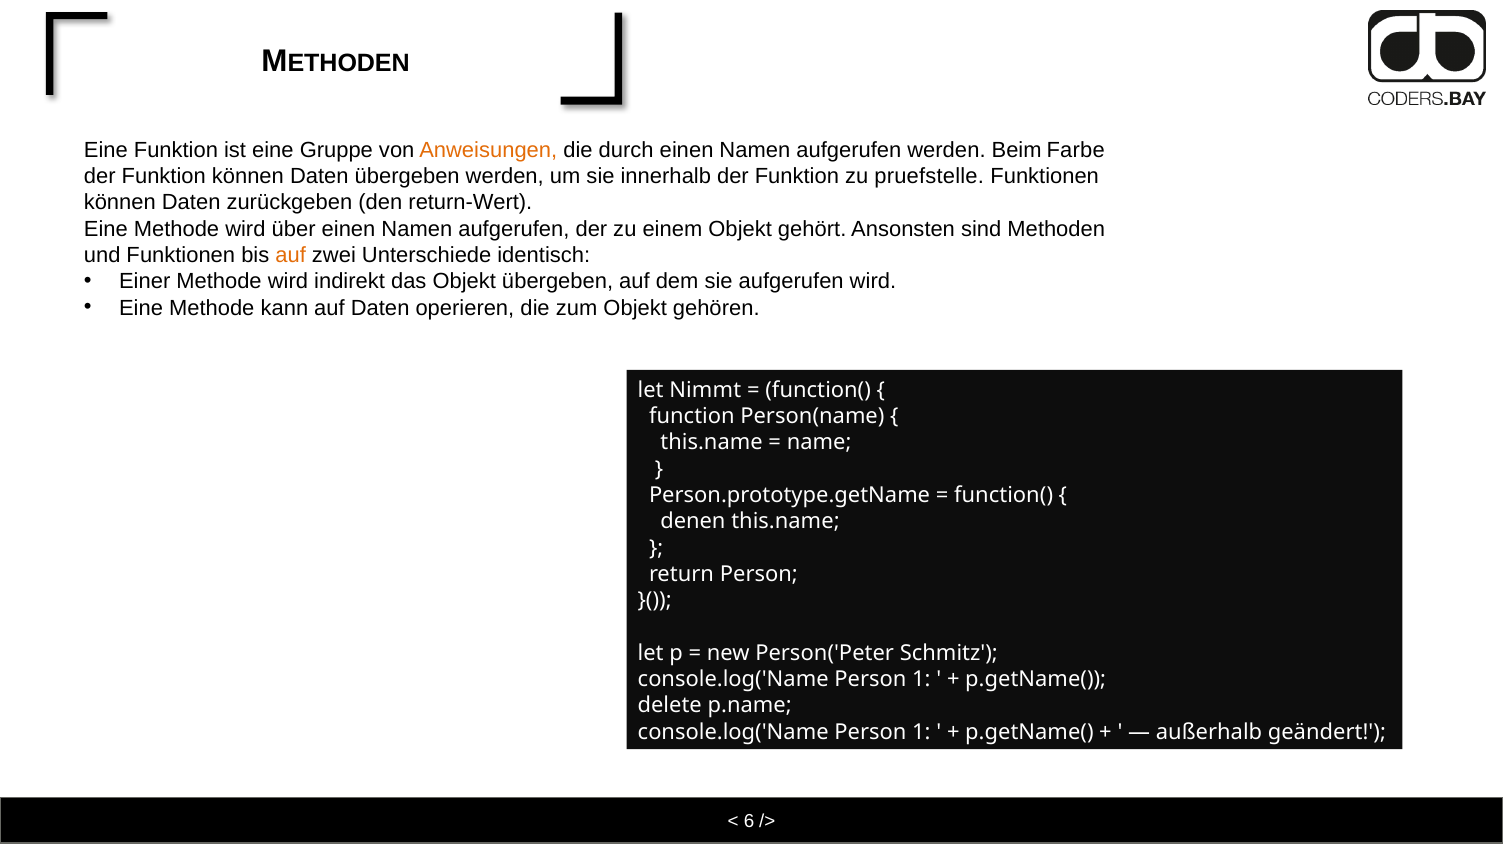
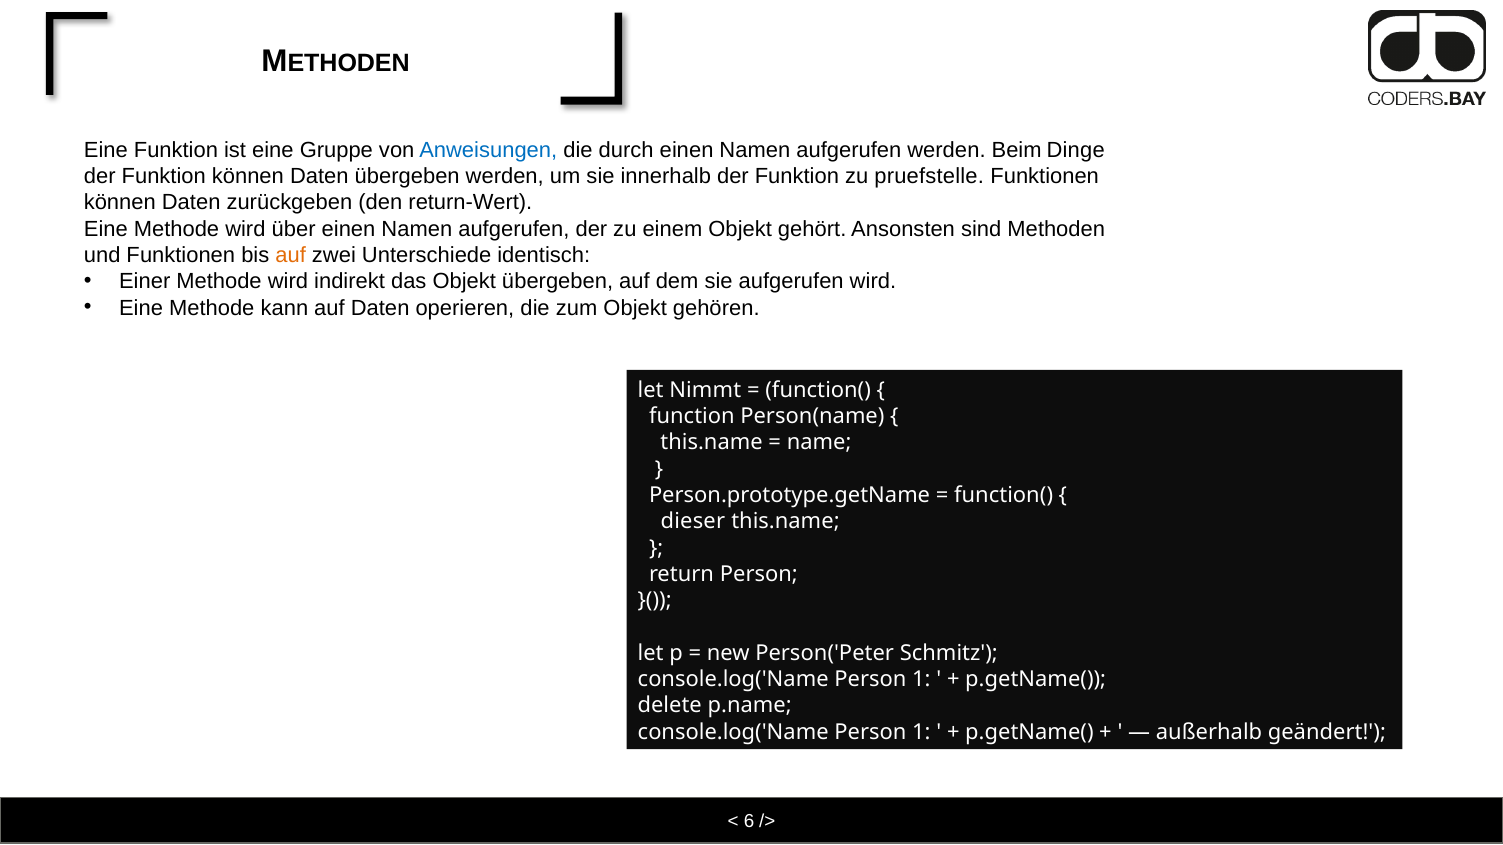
Anweisungen colour: orange -> blue (488, 150)
Farbe: Farbe -> Dinge (1076, 150)
denen: denen -> dieser (693, 522)
